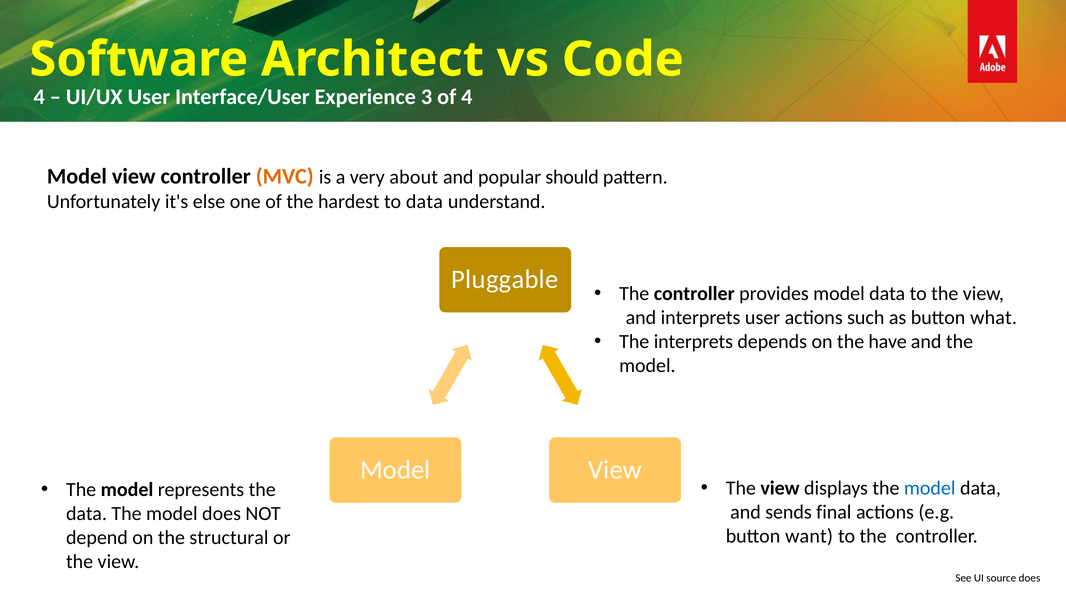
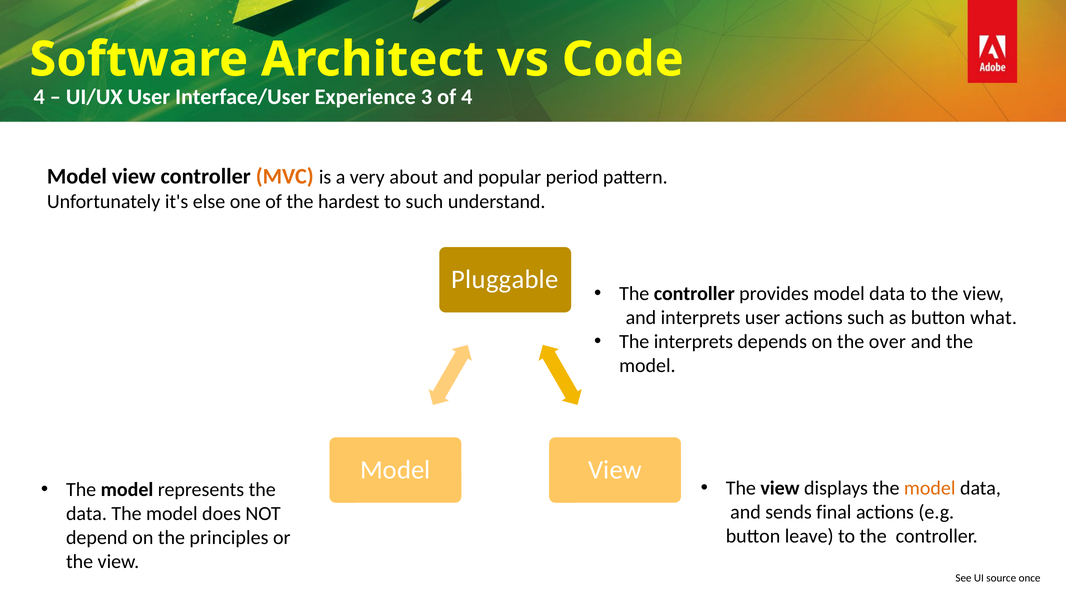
should: should -> period (572, 177)
to data: data -> such (424, 202)
have: have -> over (887, 342)
model colour: blue -> orange (930, 488)
want: want -> leave (809, 536)
structural: structural -> principles (229, 538)
source does: does -> once (1030, 578)
